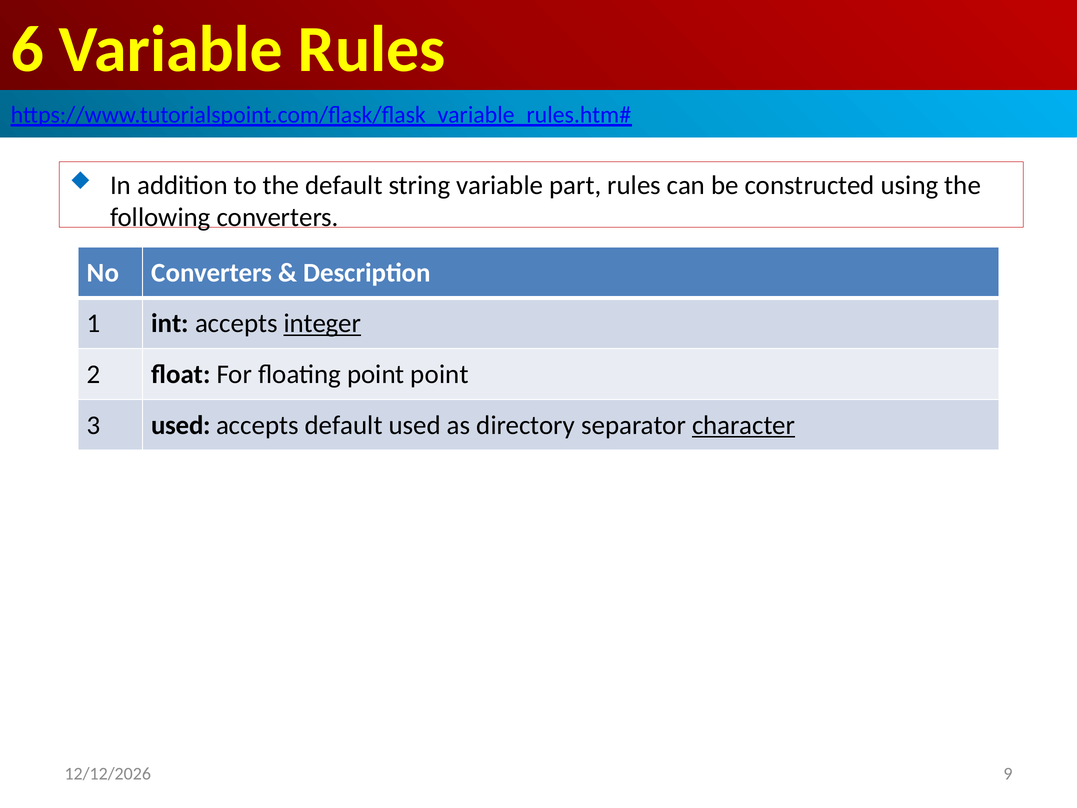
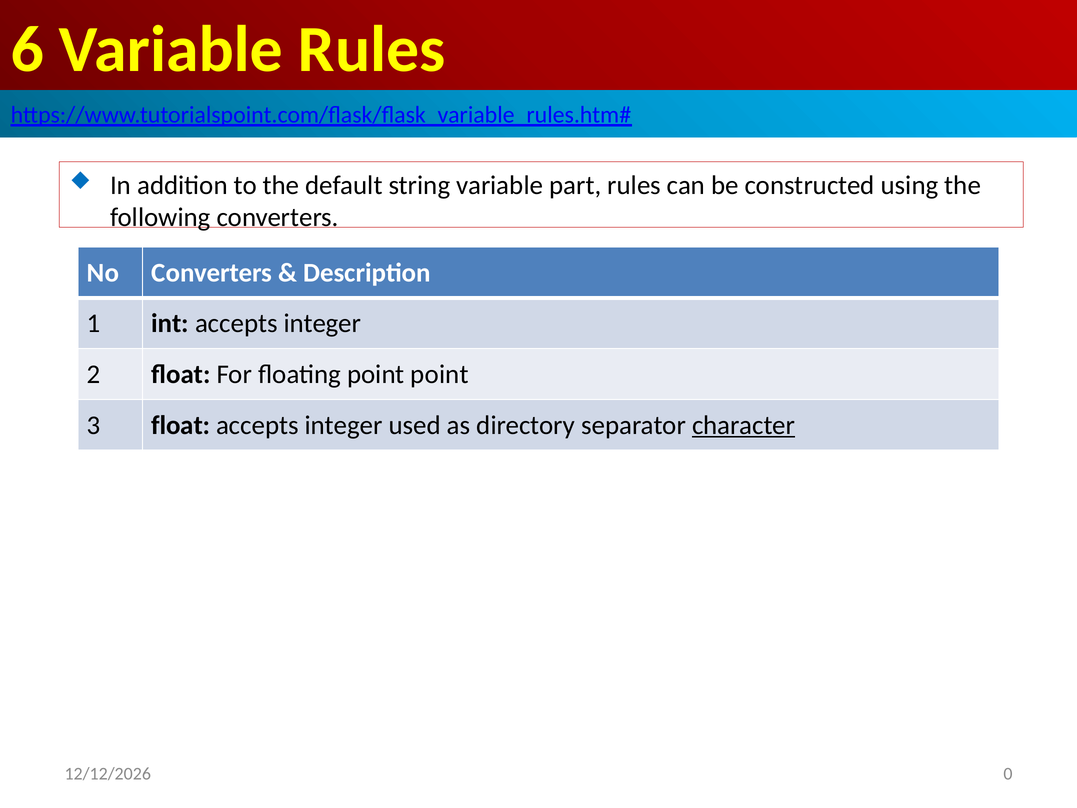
integer underline: present -> none (322, 323)
3 used: used -> float (181, 425)
default: default -> integer (344, 425)
9: 9 -> 0 (1008, 774)
